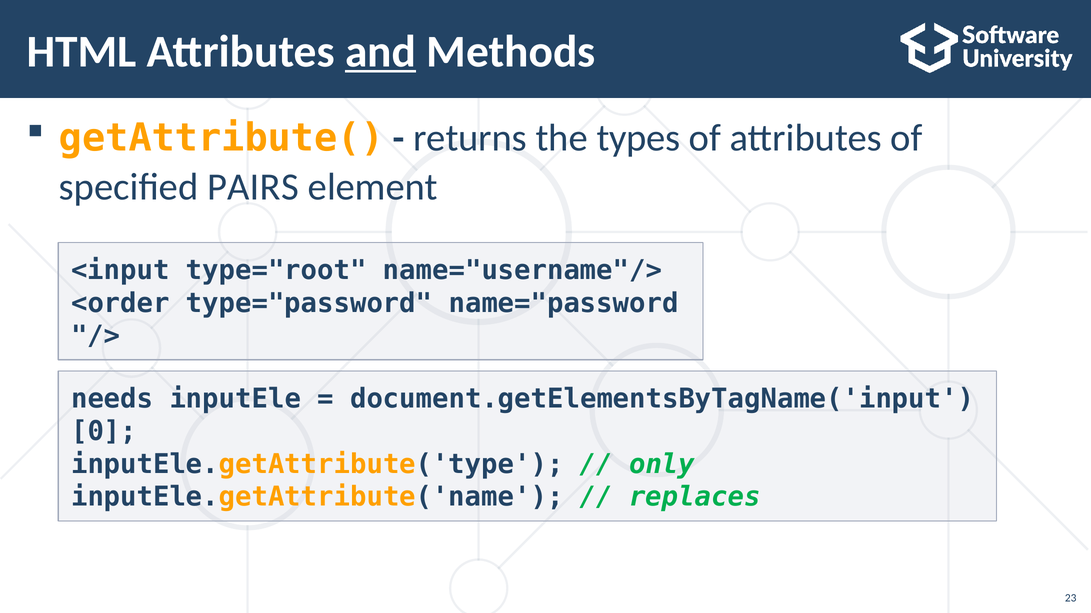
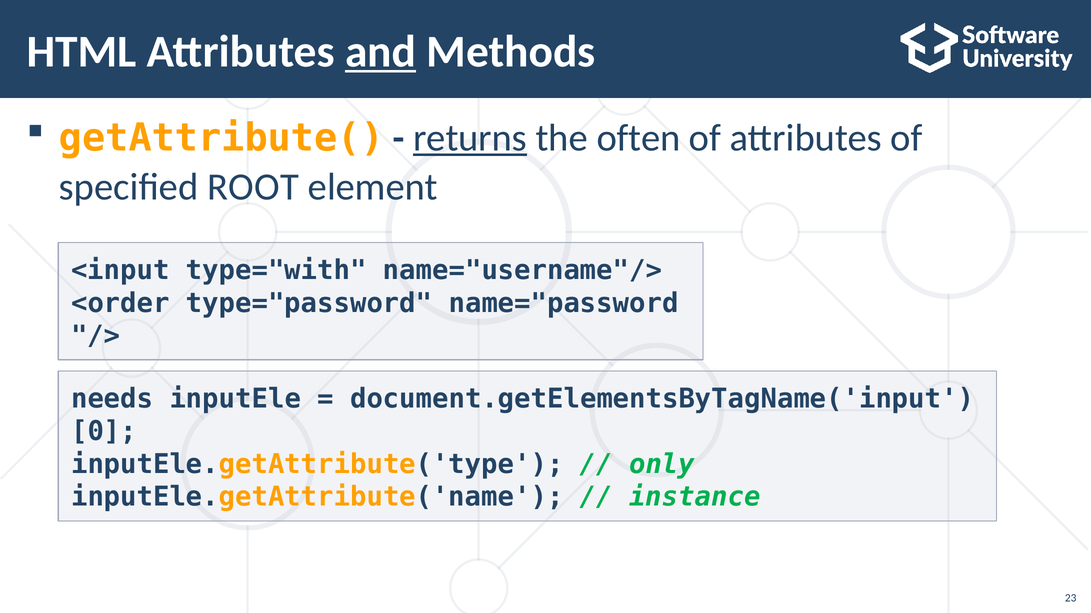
returns underline: none -> present (470, 138)
types: types -> often (638, 138)
PAIRS: PAIRS -> ROOT (253, 187)
type="root: type="root -> type="with (276, 271)
replaces: replaces -> instance (695, 497)
